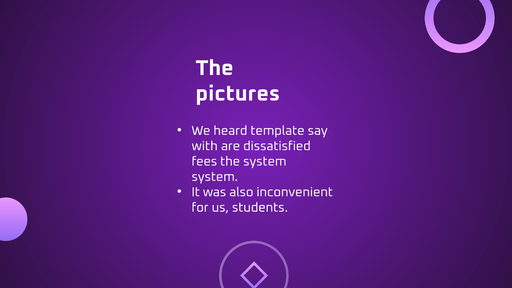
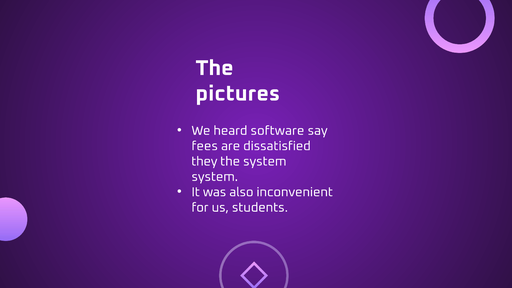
template: template -> software (277, 131)
with: with -> fees (205, 146)
fees: fees -> they (204, 161)
